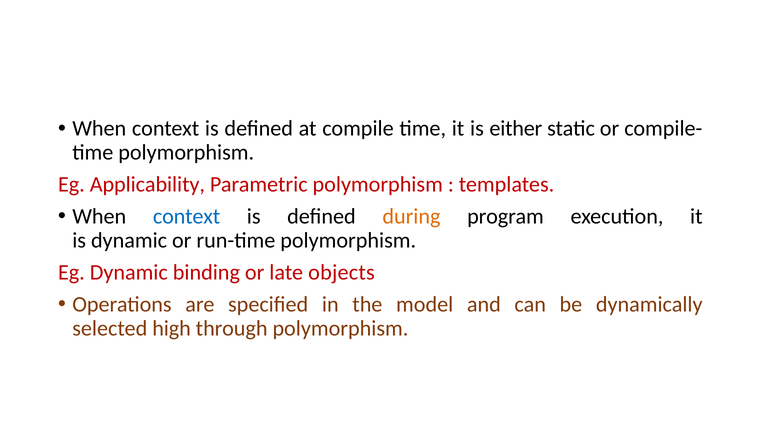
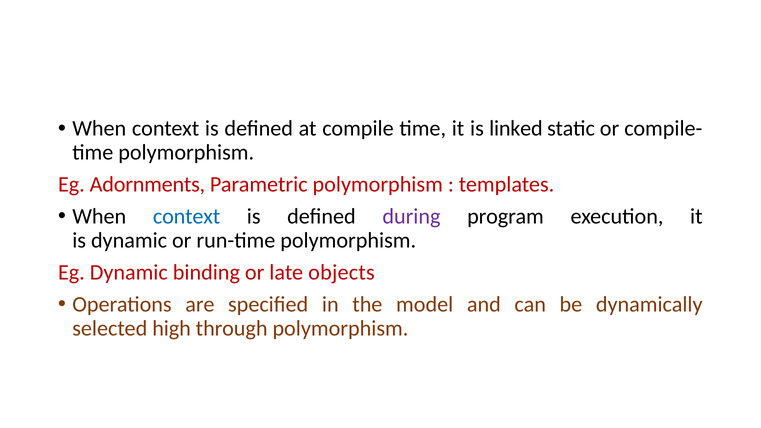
either: either -> linked (516, 129)
Applicability: Applicability -> Adornments (147, 185)
during colour: orange -> purple (411, 216)
